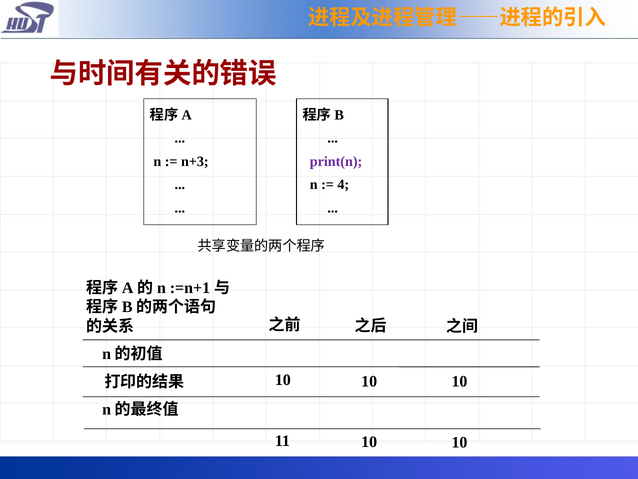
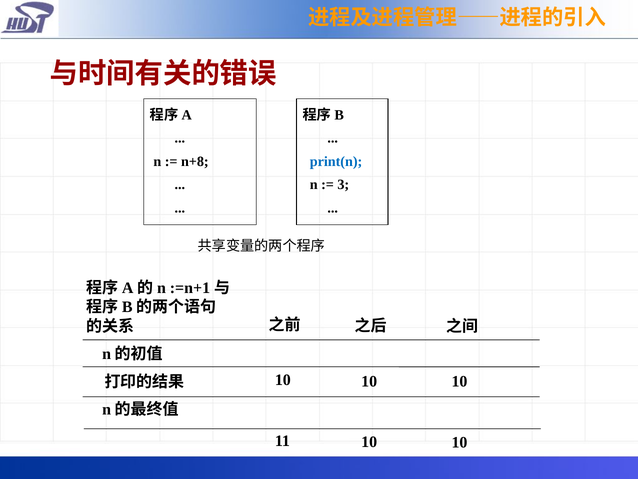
n+3: n+3 -> n+8 (195, 161)
print(n colour: purple -> blue (336, 161)
4: 4 -> 3 (343, 185)
